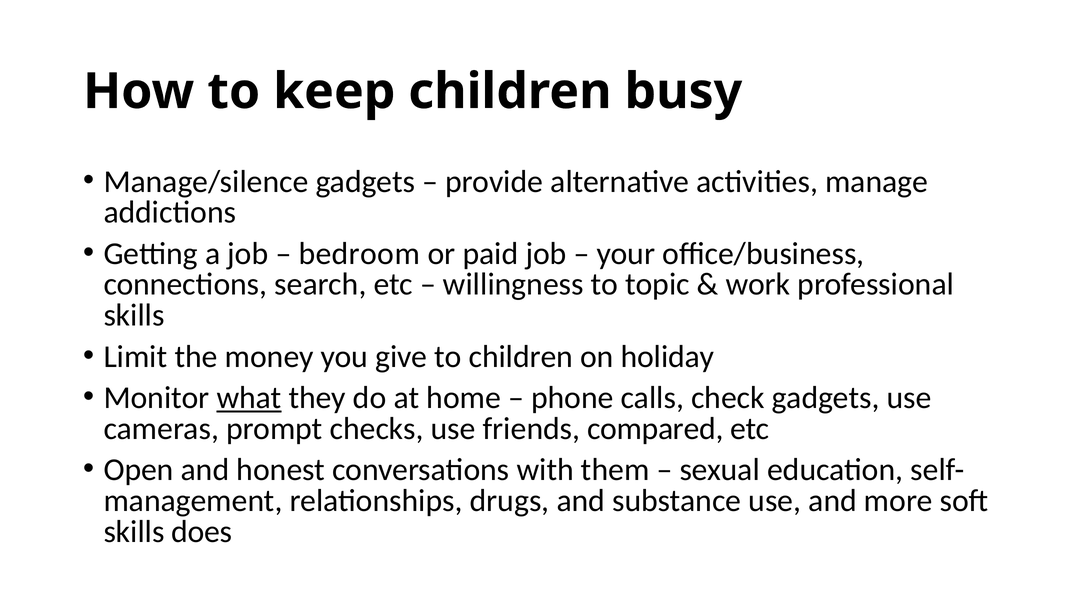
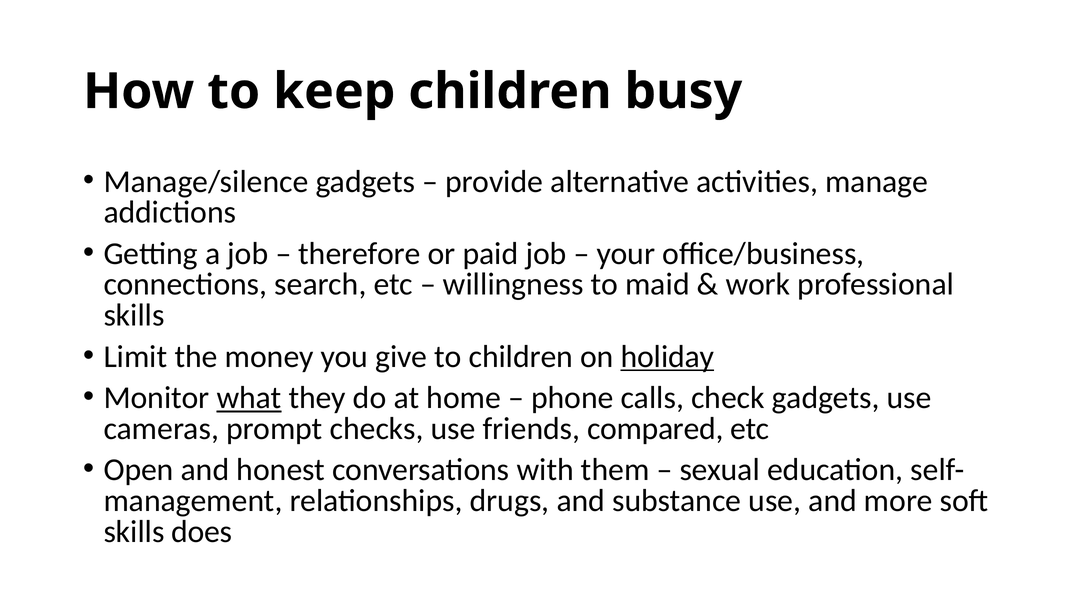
bedroom: bedroom -> therefore (360, 254)
topic: topic -> maid (657, 285)
holiday underline: none -> present (667, 357)
